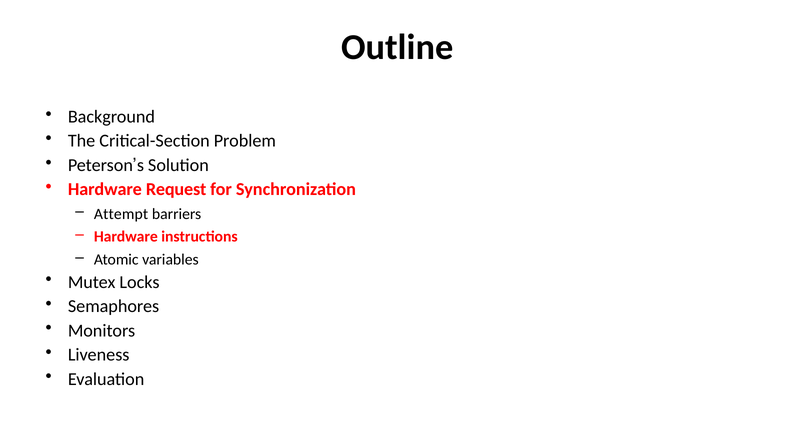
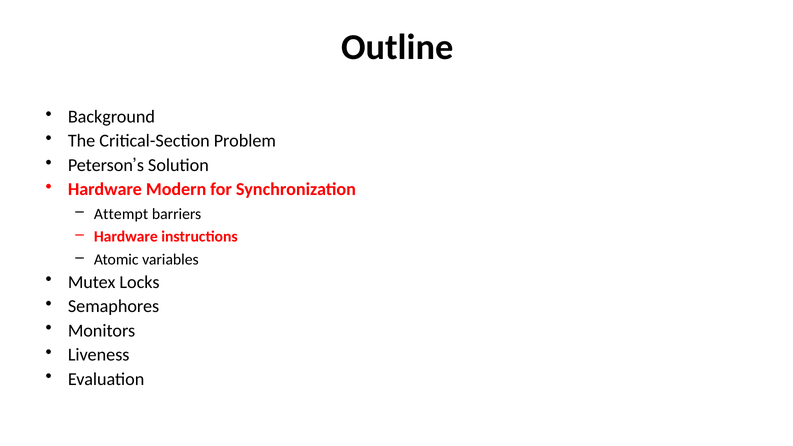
Request: Request -> Modern (176, 190)
